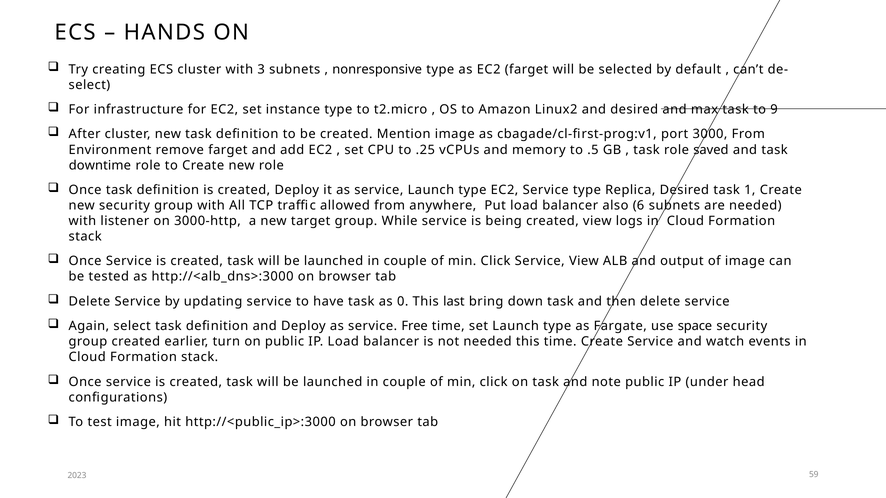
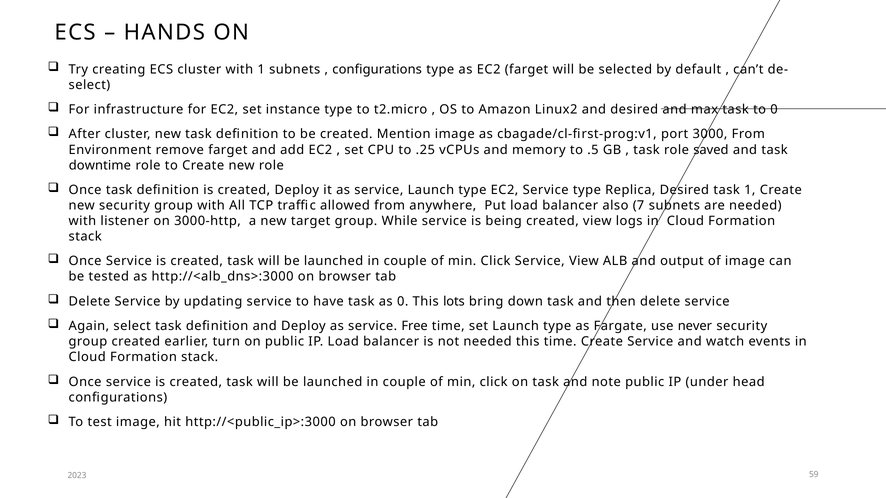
with 3: 3 -> 1 (261, 69)
nonresponsive: nonresponsive -> configurations (377, 69)
to 9: 9 -> 0 (774, 110)
6: 6 -> 7 (639, 206)
last: last -> lots (454, 302)
space: space -> never (695, 326)
